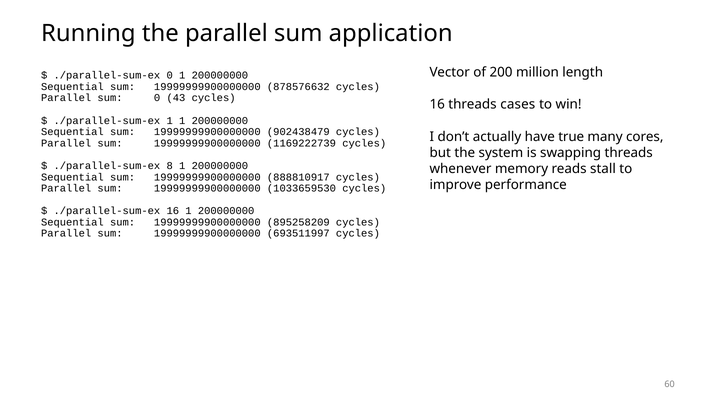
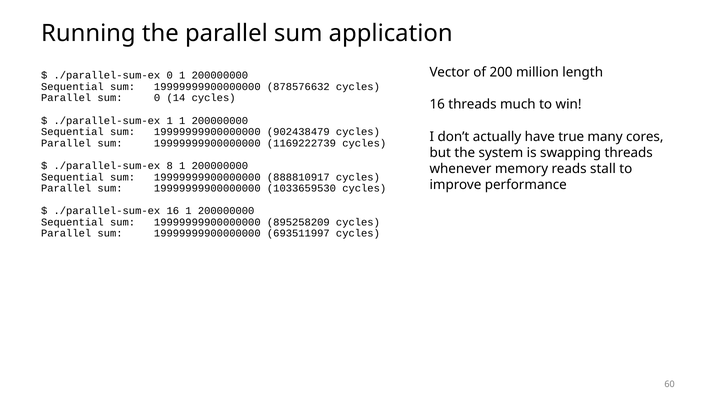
43: 43 -> 14 (176, 98)
cases: cases -> much (518, 104)
